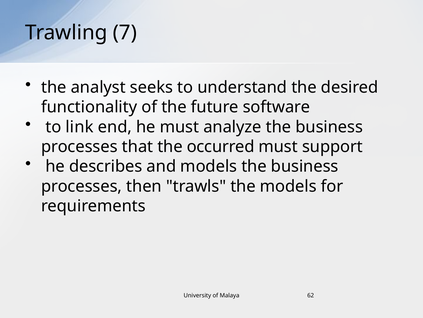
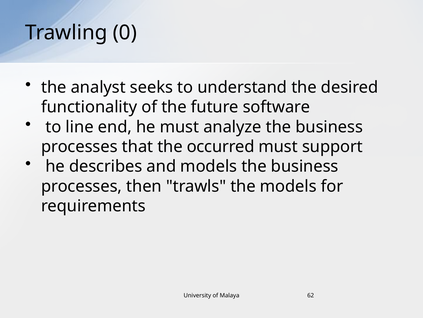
7: 7 -> 0 (125, 32)
link: link -> line (80, 127)
